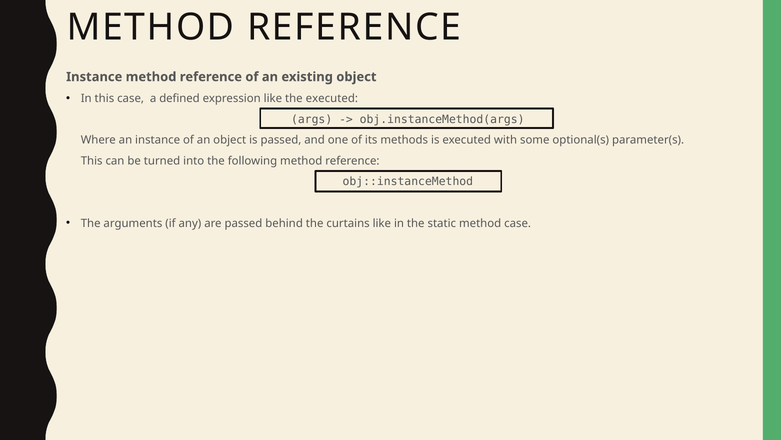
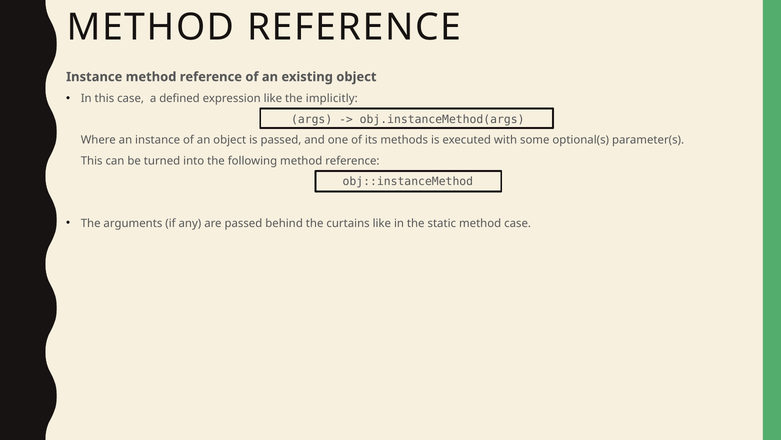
the executed: executed -> implicitly (332, 98)
